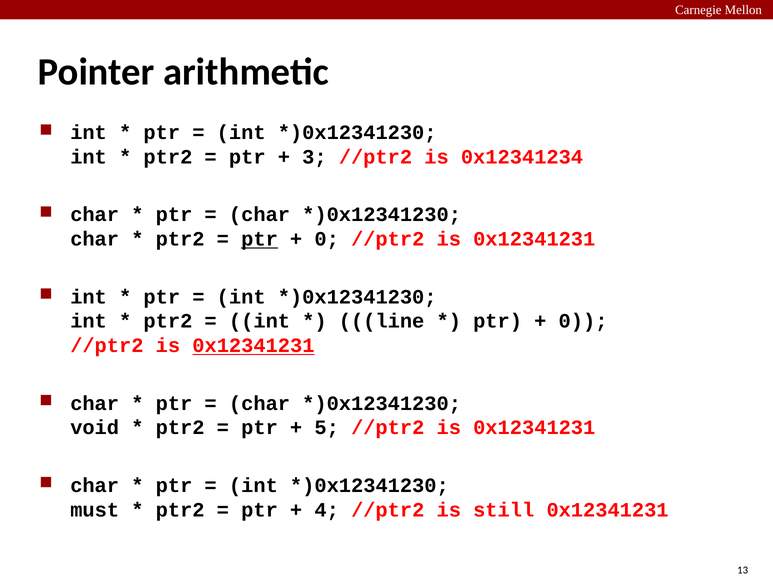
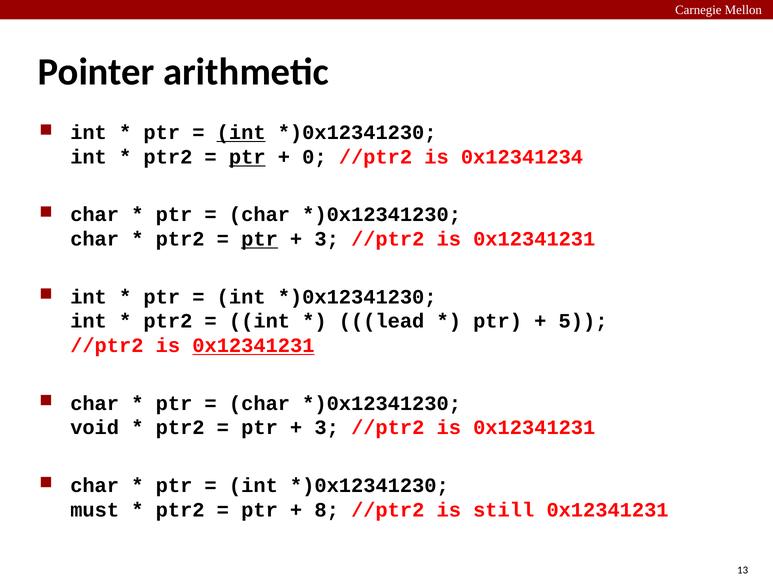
int underline: none -> present (241, 133)
ptr underline: none -> present (247, 157)
3: 3 -> 0 (314, 157)
0: 0 -> 3 (327, 239)
line: line -> lead (382, 321)
0: 0 -> 5 (583, 321)
5: 5 -> 3 (327, 428)
4: 4 -> 8 (327, 510)
